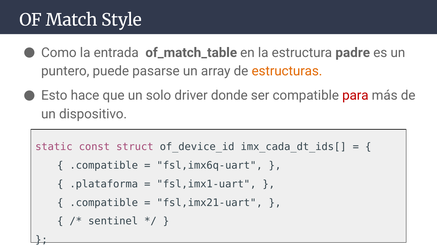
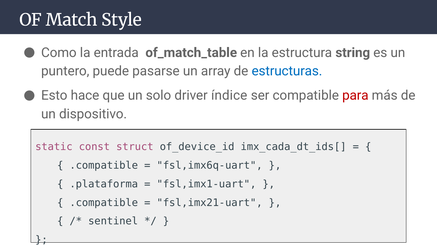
padre: padre -> string (353, 53)
estructuras colour: orange -> blue (287, 71)
donde: donde -> índice (229, 95)
